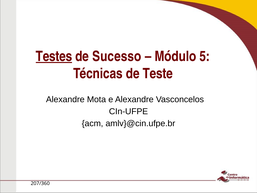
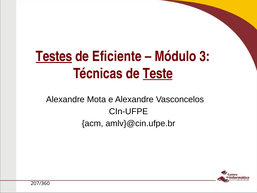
Sucesso: Sucesso -> Eficiente (117, 56)
5: 5 -> 3 (205, 56)
Teste underline: none -> present (158, 73)
